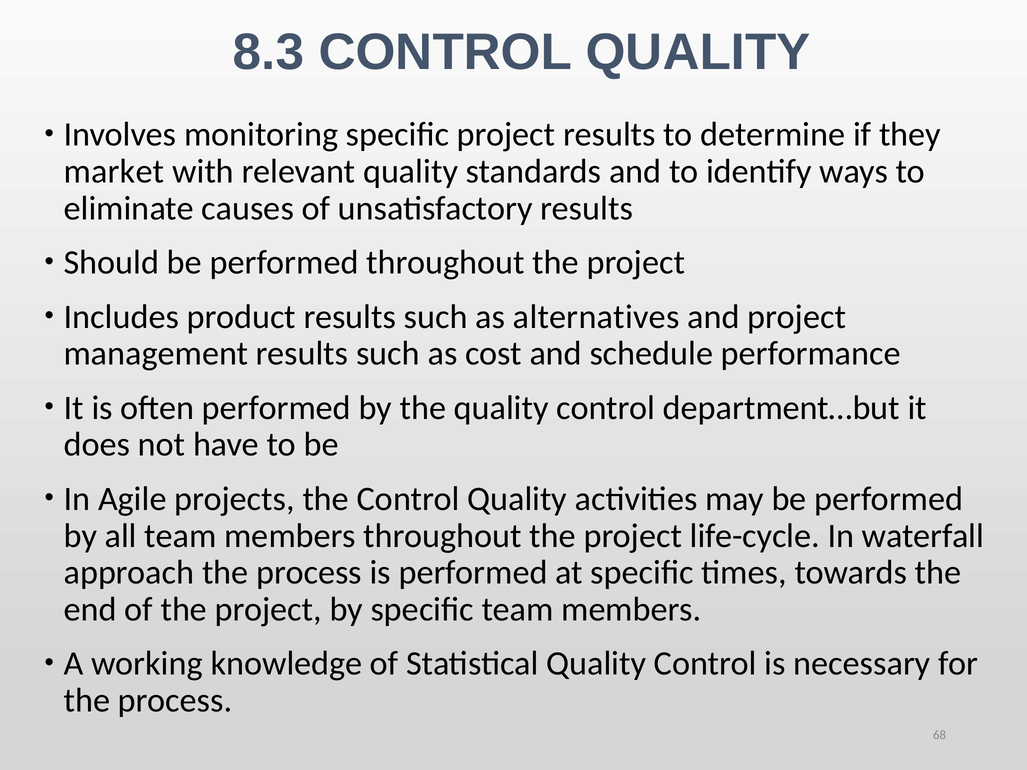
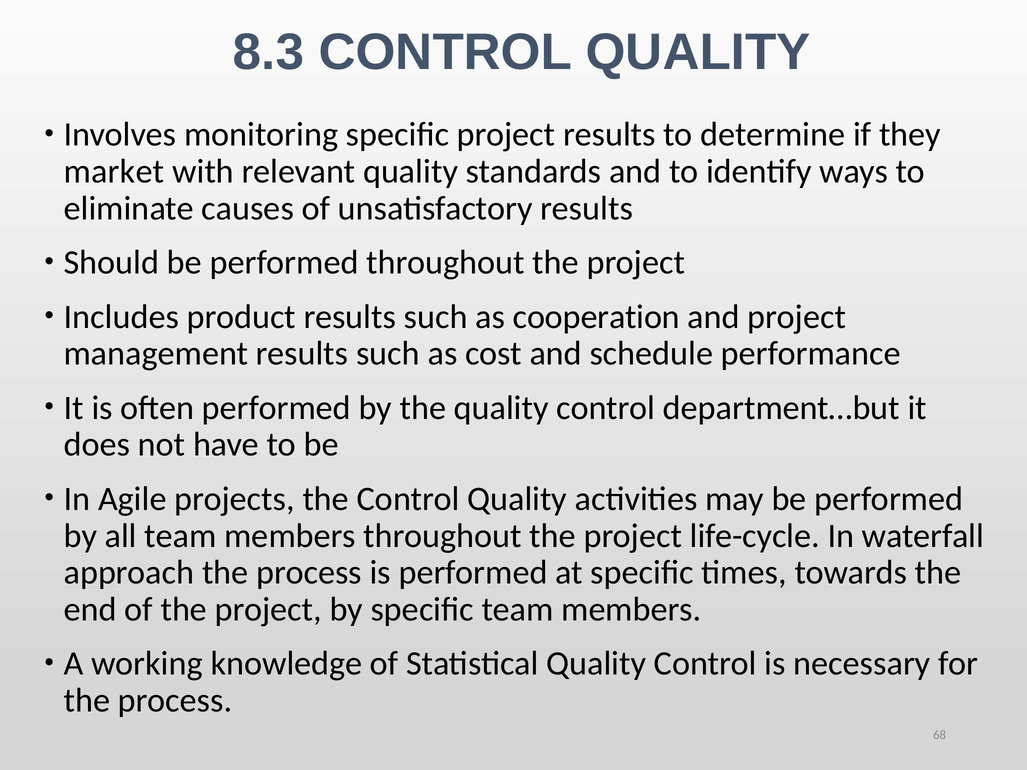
alternatives: alternatives -> cooperation (596, 317)
